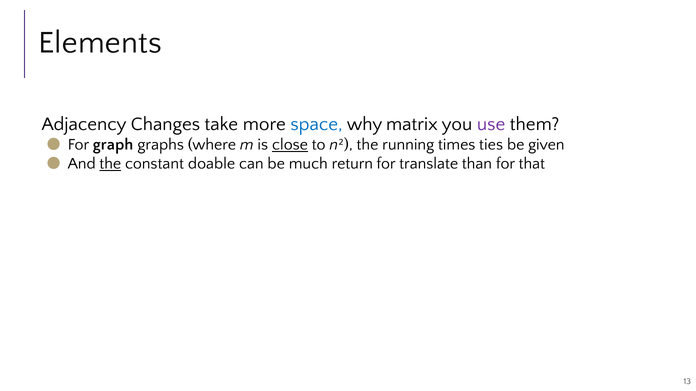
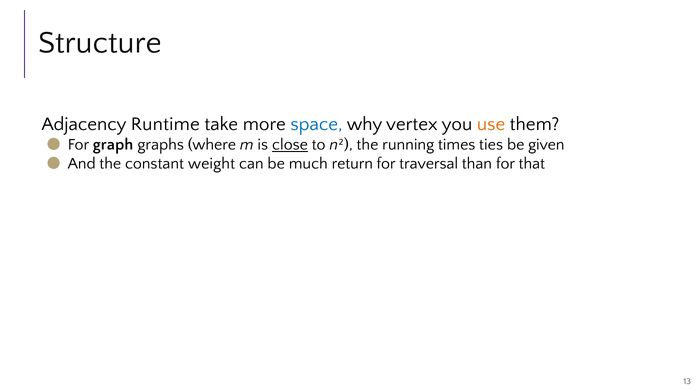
Elements: Elements -> Structure (100, 43)
Changes: Changes -> Runtime (165, 124)
matrix: matrix -> vertex (412, 124)
use colour: purple -> orange (491, 124)
the underline: present -> none (110, 164)
doable: doable -> weight (212, 164)
translate: translate -> traversal (429, 164)
